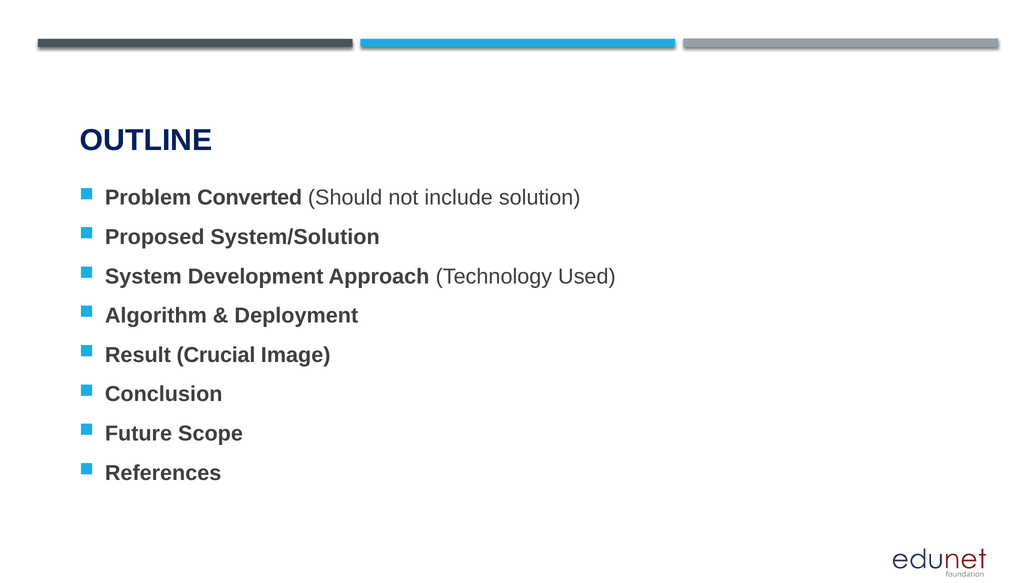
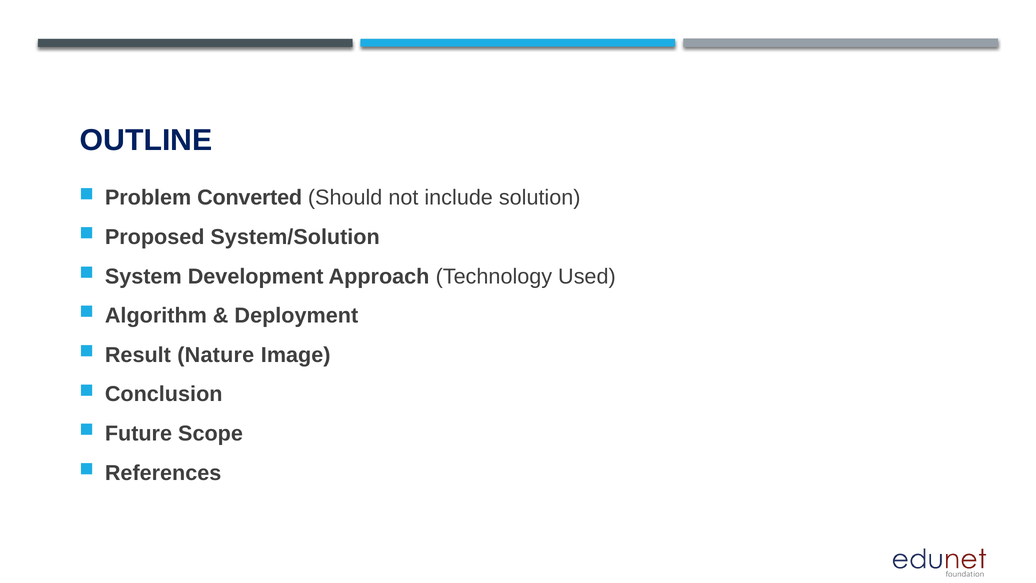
Crucial: Crucial -> Nature (216, 355)
